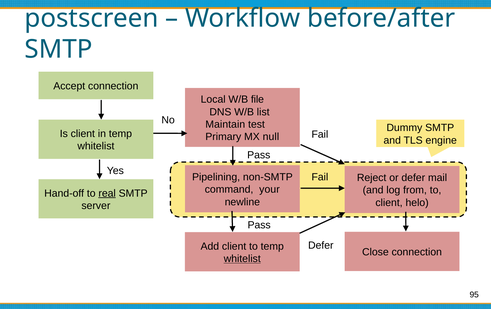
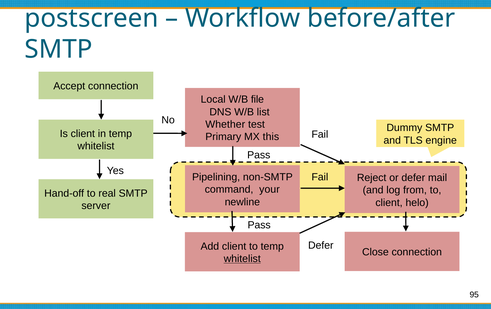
Maintain: Maintain -> Whether (225, 125)
null: null -> this (271, 137)
real underline: present -> none (107, 194)
